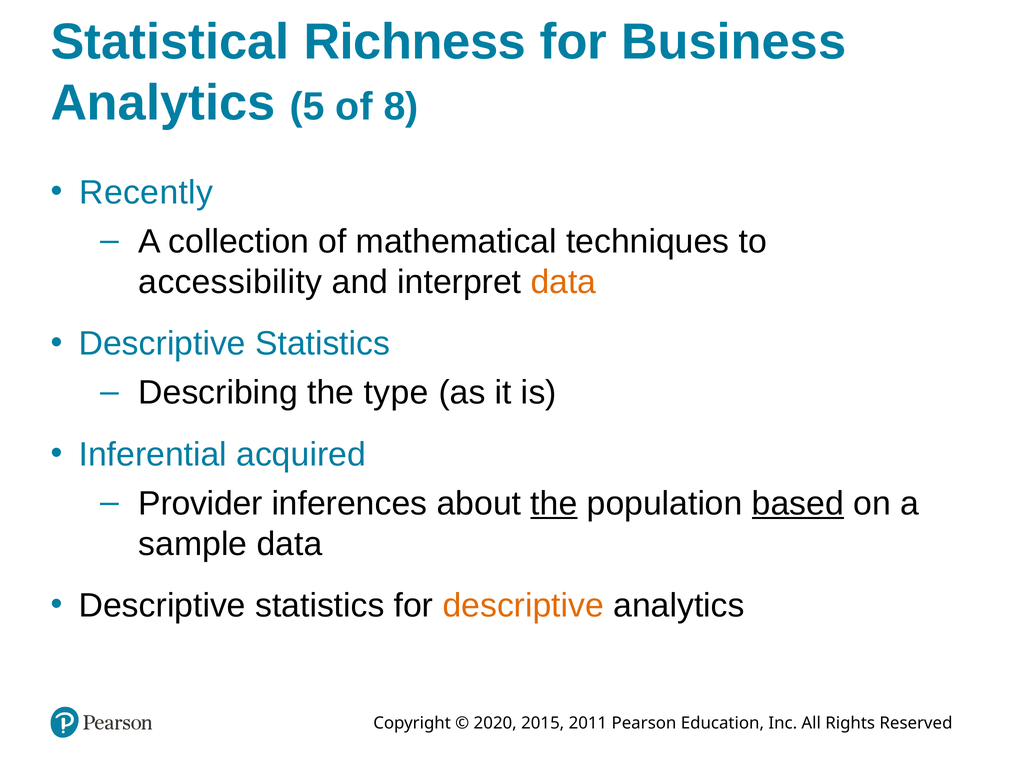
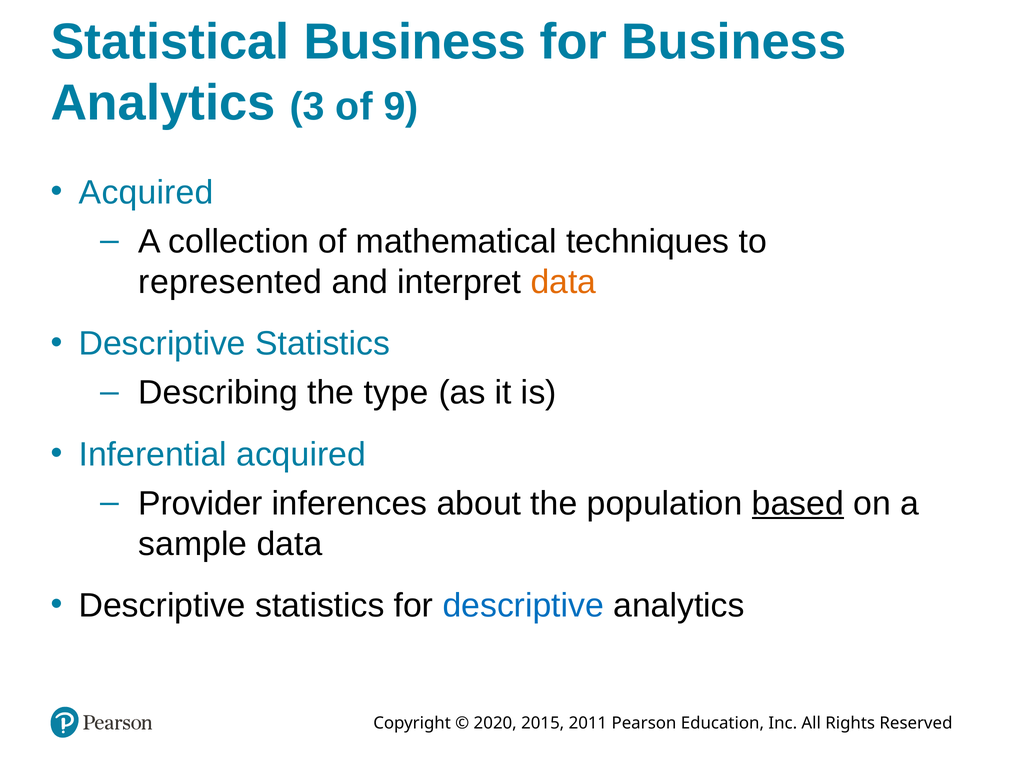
Statistical Richness: Richness -> Business (415, 42)
5: 5 -> 3 (307, 107)
8: 8 -> 9 (401, 107)
Recently: Recently -> Acquired (146, 193)
accessibility: accessibility -> represented (230, 282)
the underline: present -> none (554, 503)
descriptive colour: orange -> blue (523, 605)
